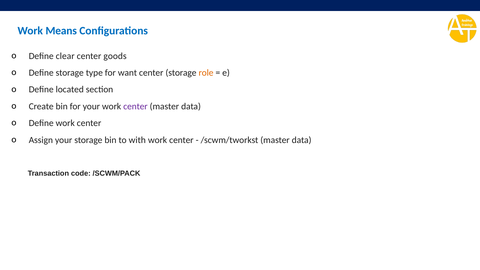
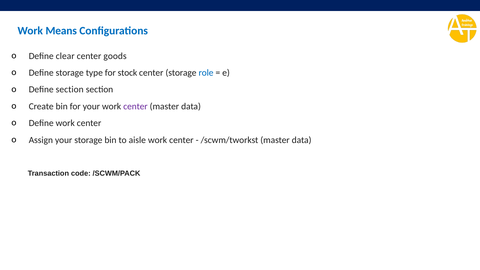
want: want -> stock (127, 73)
role colour: orange -> blue (206, 73)
Define located: located -> section (70, 90)
with: with -> aisle (137, 140)
